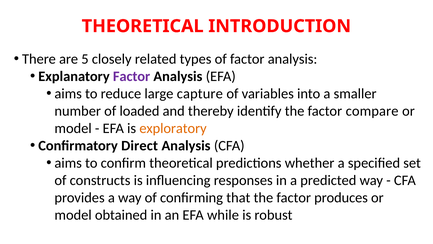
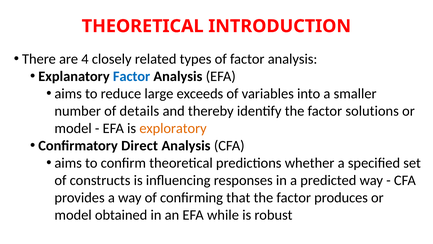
5: 5 -> 4 (85, 59)
Factor colour: purple -> blue (132, 76)
capture: capture -> exceeds (200, 94)
loaded: loaded -> details (139, 111)
compare: compare -> solutions (372, 111)
